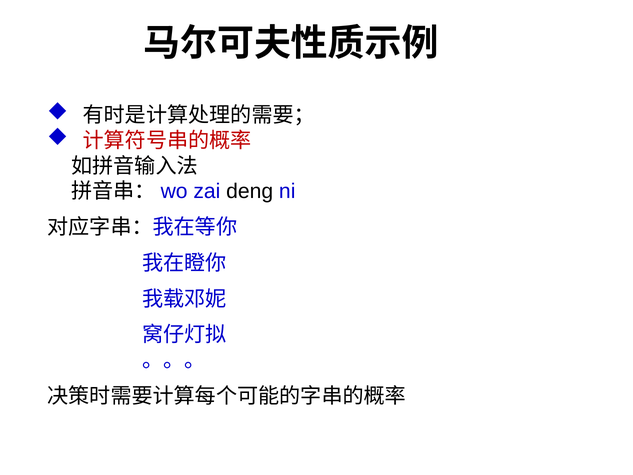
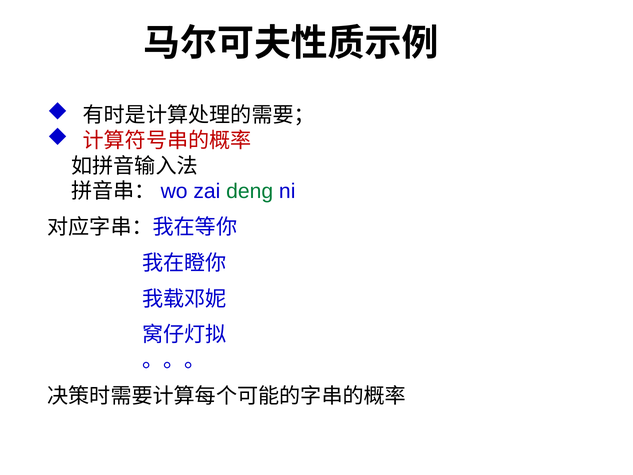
deng colour: black -> green (250, 191)
